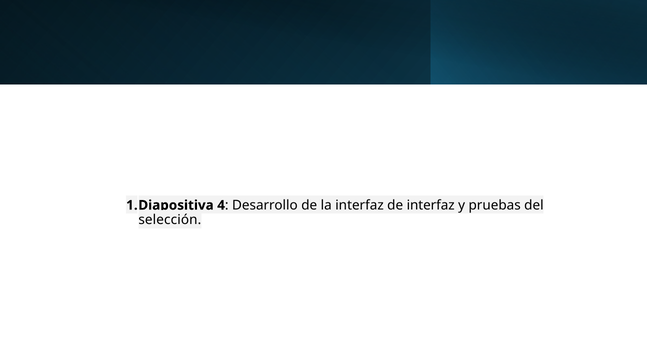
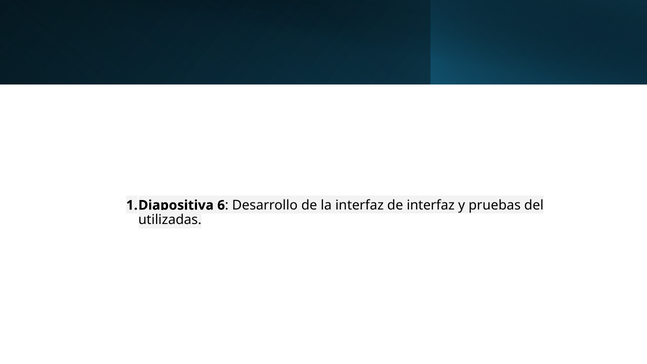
4: 4 -> 6 (221, 205)
selección: selección -> utilizadas (170, 220)
